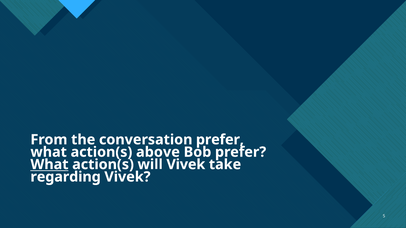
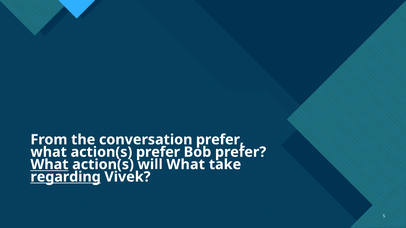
action(s above: above -> prefer (158, 152)
will Vivek: Vivek -> What (186, 165)
regarding underline: none -> present (66, 177)
